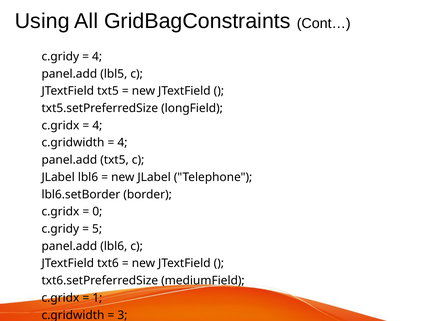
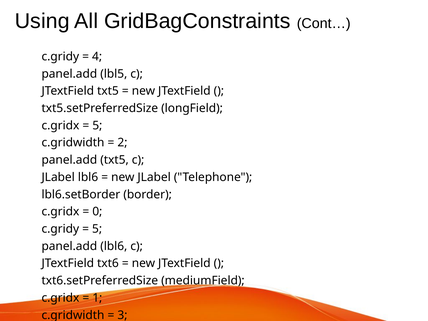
4: 4 -> 5 (97, 125)
4: 4 -> 2 (122, 143)
